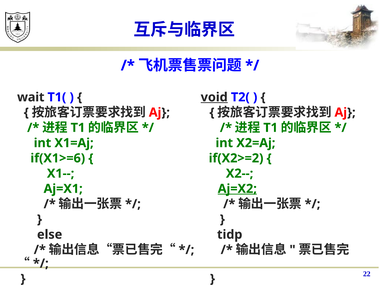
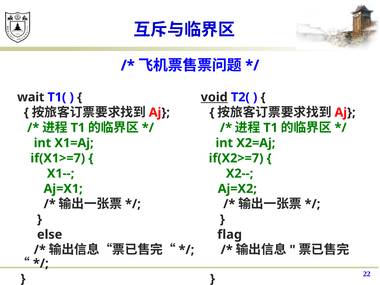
if(X1>=6: if(X1>=6 -> if(X1>=7 (58, 158)
if(X2>=2: if(X2>=2 -> if(X2>=7 (236, 158)
Aj=X2 underline: present -> none (237, 189)
tidp: tidp -> flag (230, 235)
